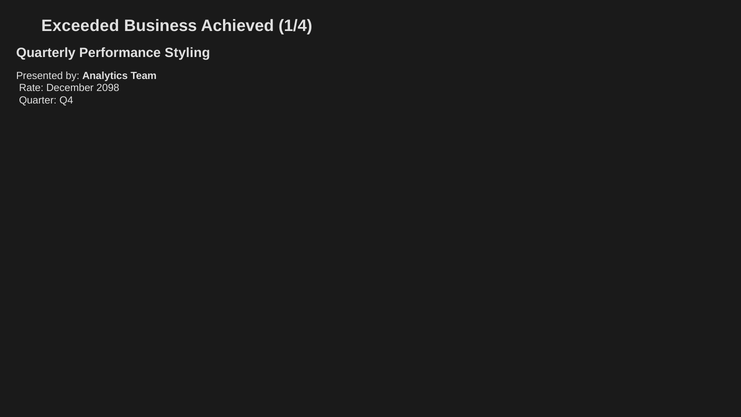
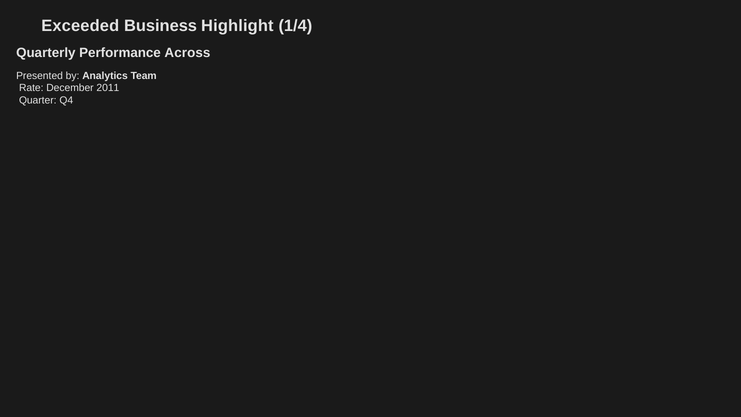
Achieved: Achieved -> Highlight (237, 26)
Styling: Styling -> Across (187, 53)
2098: 2098 -> 2011 (108, 88)
